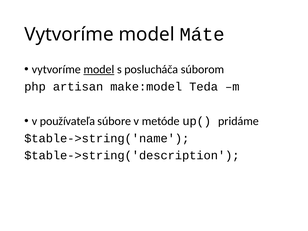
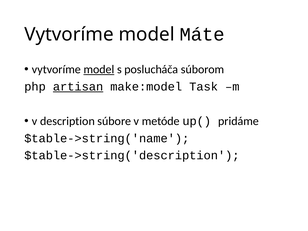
artisan underline: none -> present (78, 87)
Teda: Teda -> Task (204, 87)
používateľa: používateľa -> description (67, 121)
